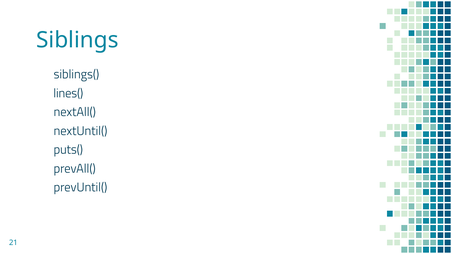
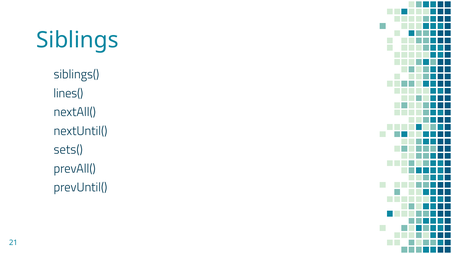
puts(: puts( -> sets( (68, 150)
